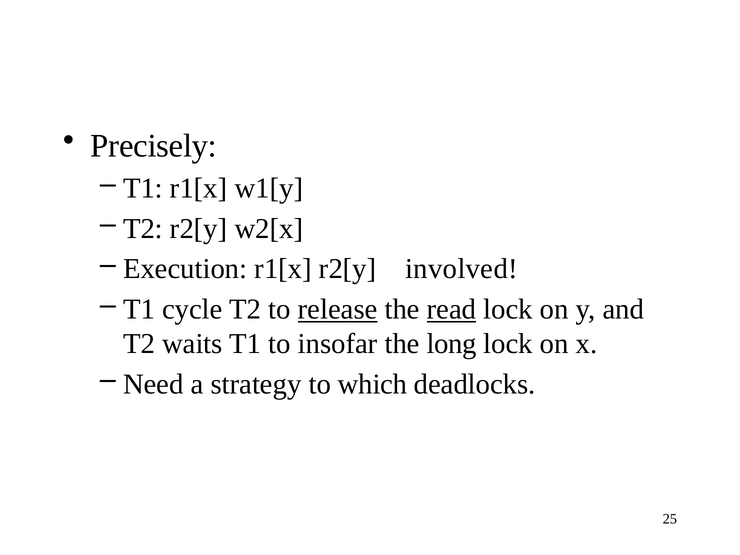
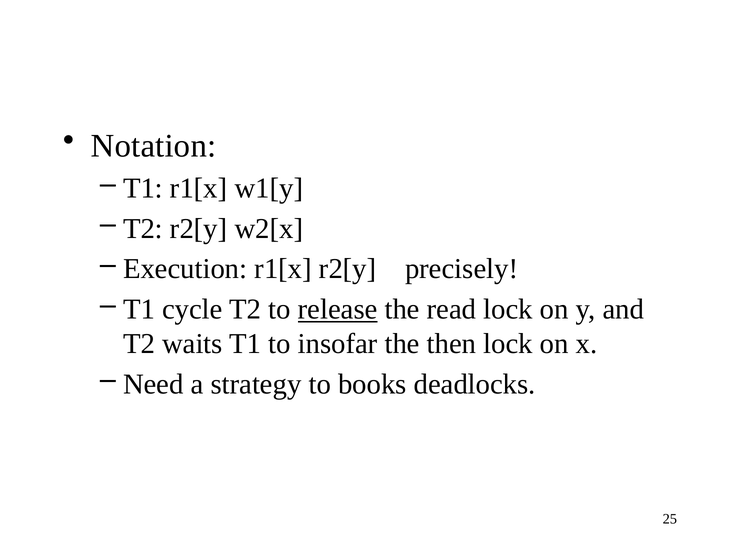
Precisely: Precisely -> Notation (154, 146)
involved: involved -> precisely (462, 269)
read underline: present -> none (452, 309)
long: long -> then (452, 344)
which: which -> books (372, 384)
